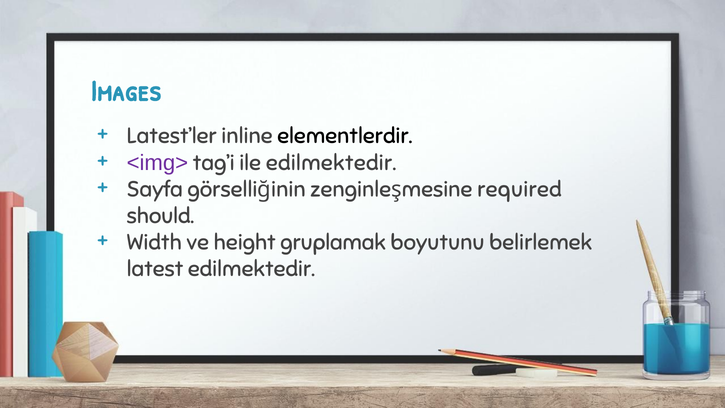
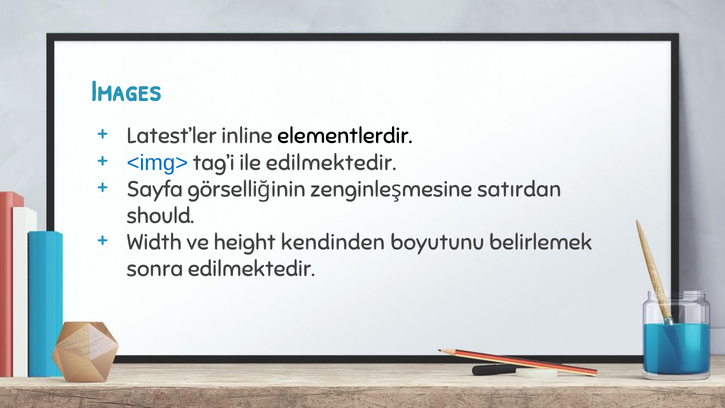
<img> colour: purple -> blue (157, 163)
required: required -> satırdan (519, 189)
gruplamak: gruplamak -> kendinden (333, 242)
latest: latest -> sonra (155, 269)
